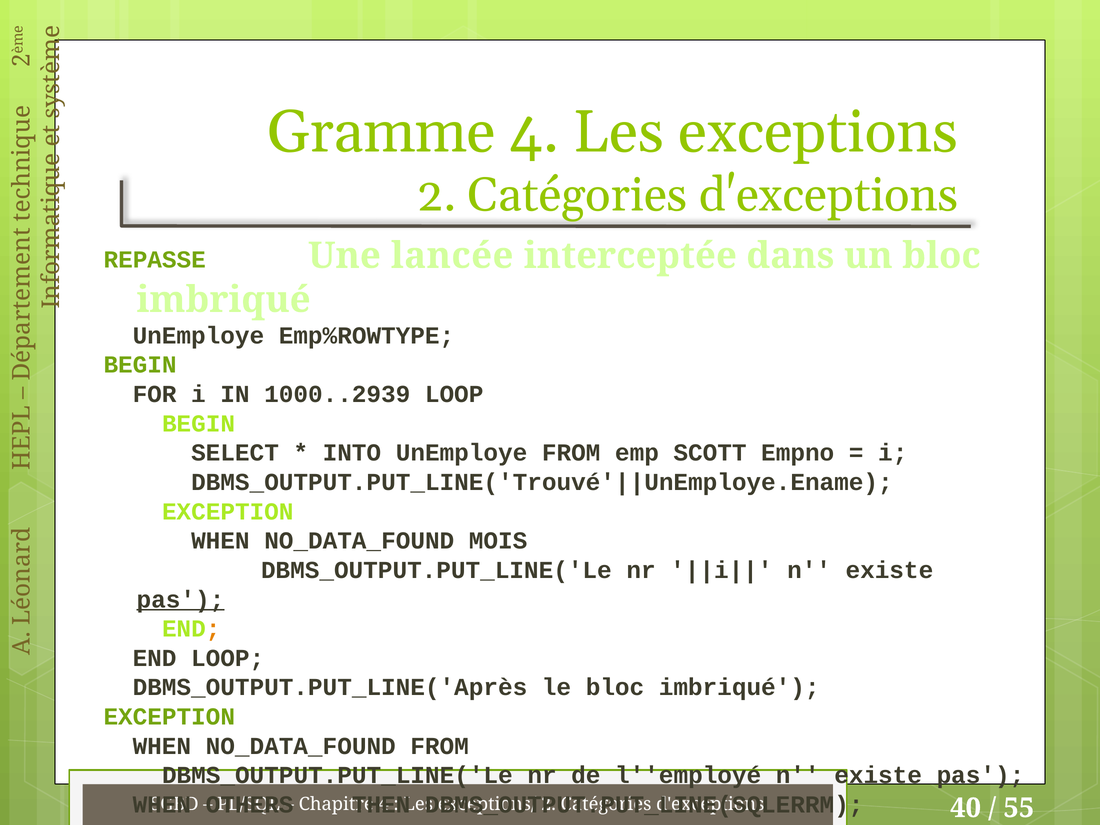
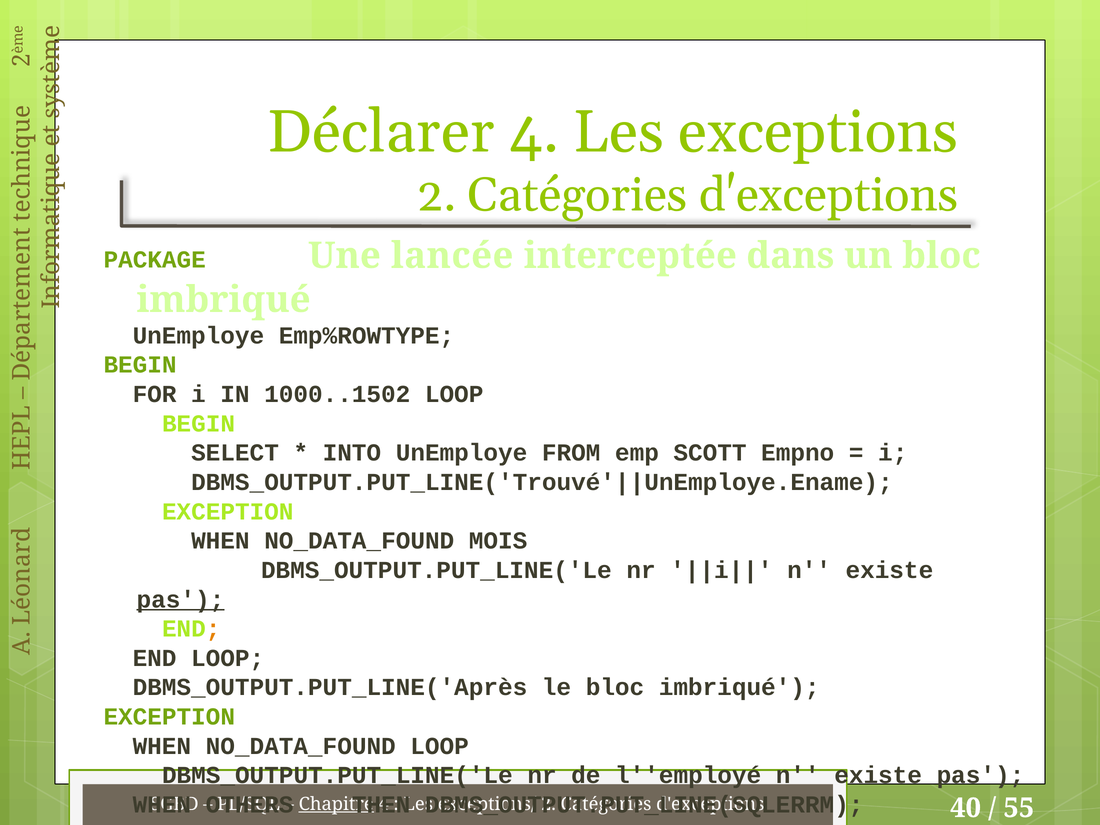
Gramme: Gramme -> Déclarer (381, 132)
REPASSE: REPASSE -> PACKAGE (155, 260)
1000..2939: 1000..2939 -> 1000..1502 (337, 394)
NO_DATA_FOUND FROM: FROM -> LOOP (440, 746)
Chapitre underline: none -> present (336, 804)
